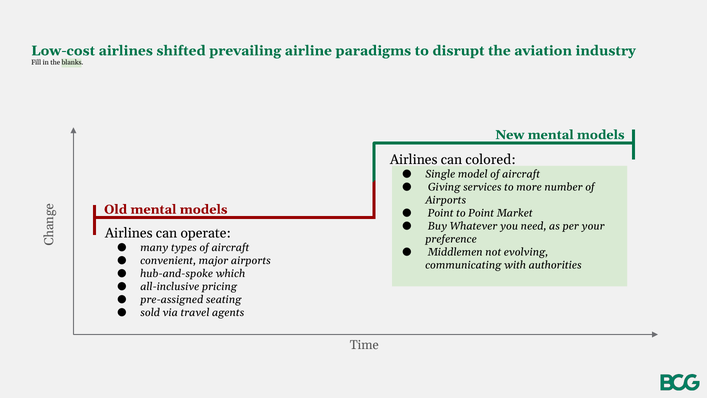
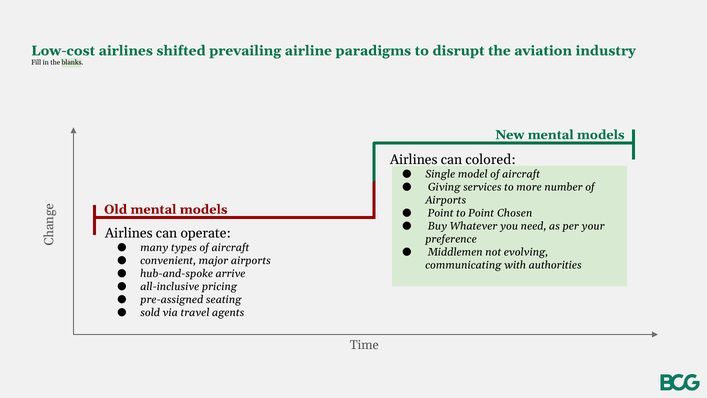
Market: Market -> Chosen (515, 213)
which: which -> arrive (231, 274)
